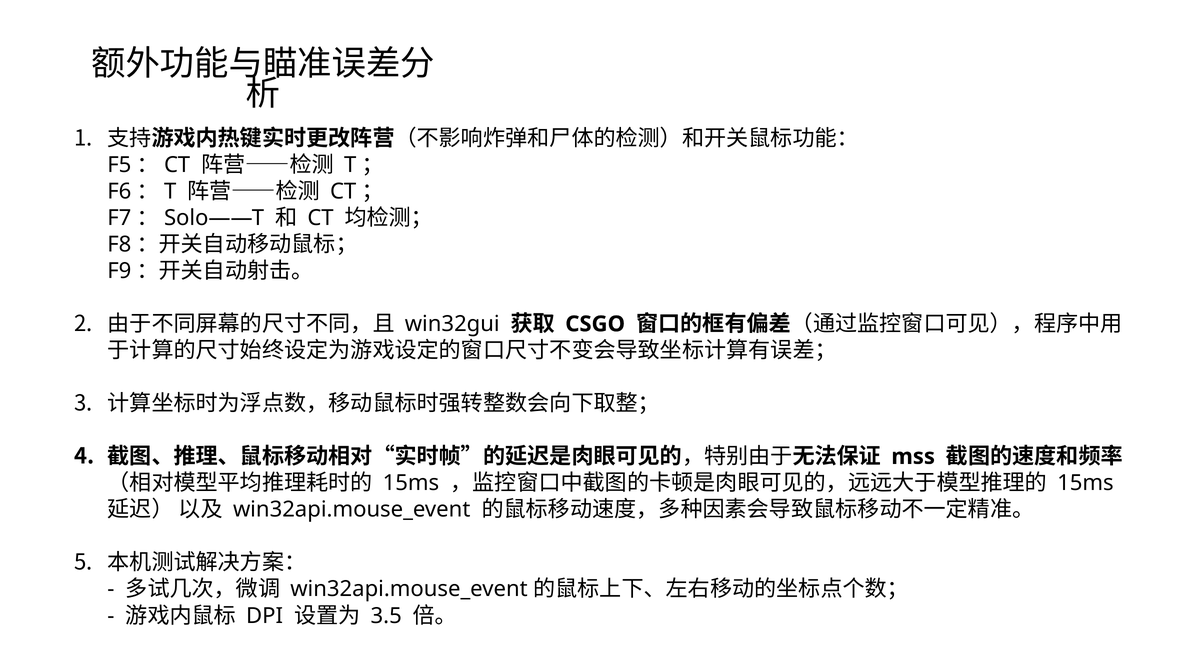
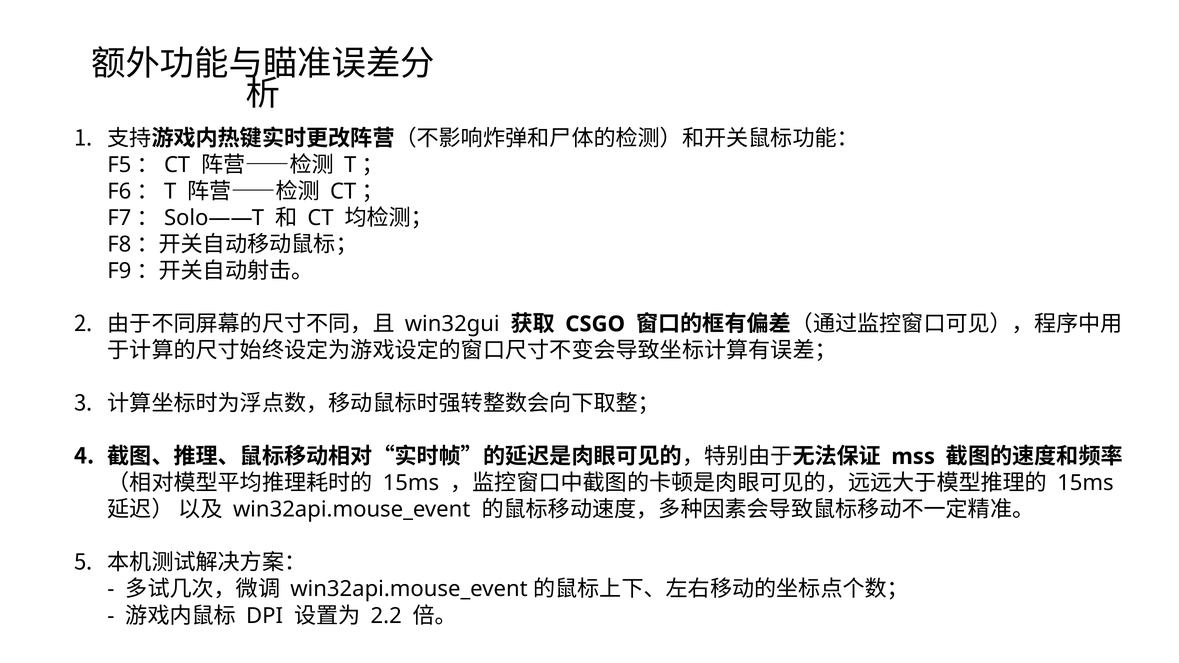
3.5: 3.5 -> 2.2 (386, 616)
